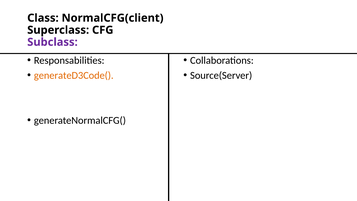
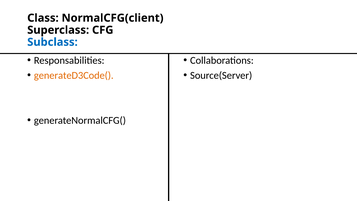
Subclass colour: purple -> blue (52, 42)
